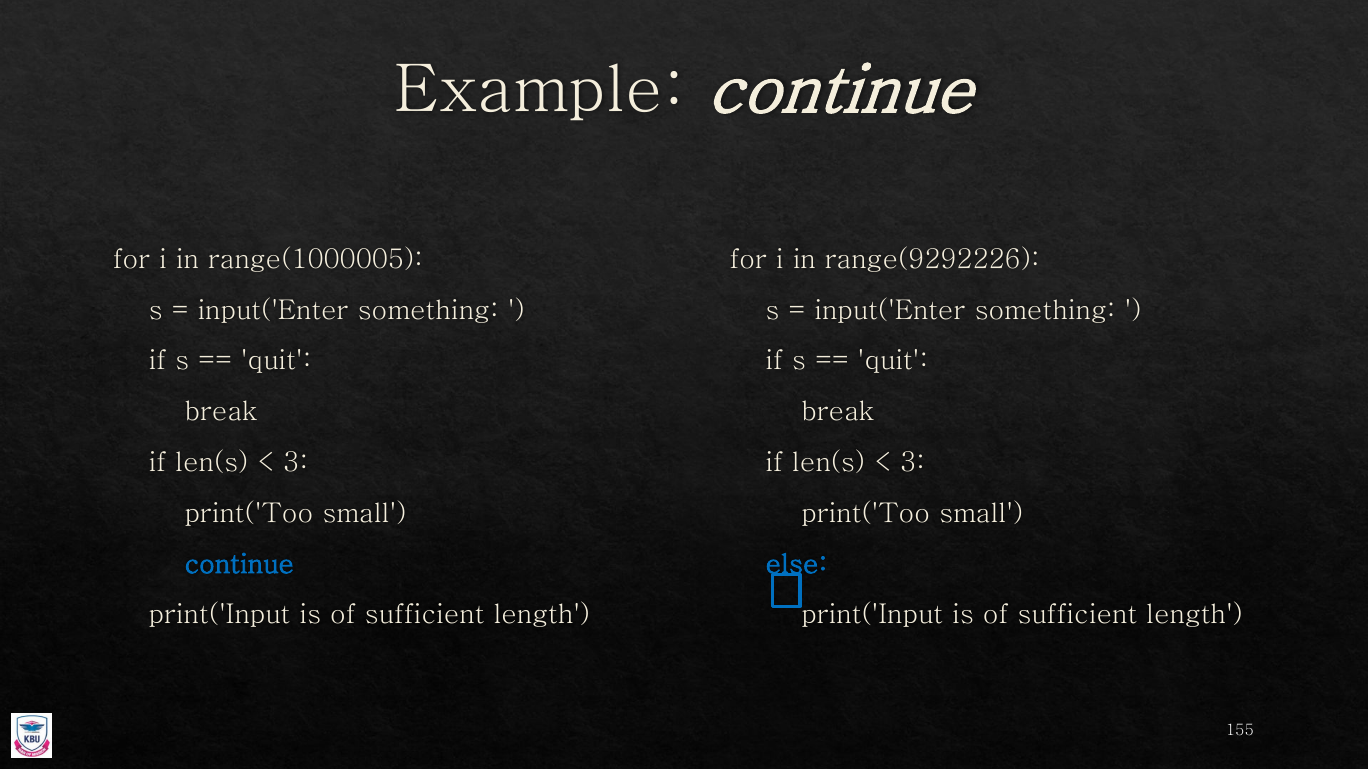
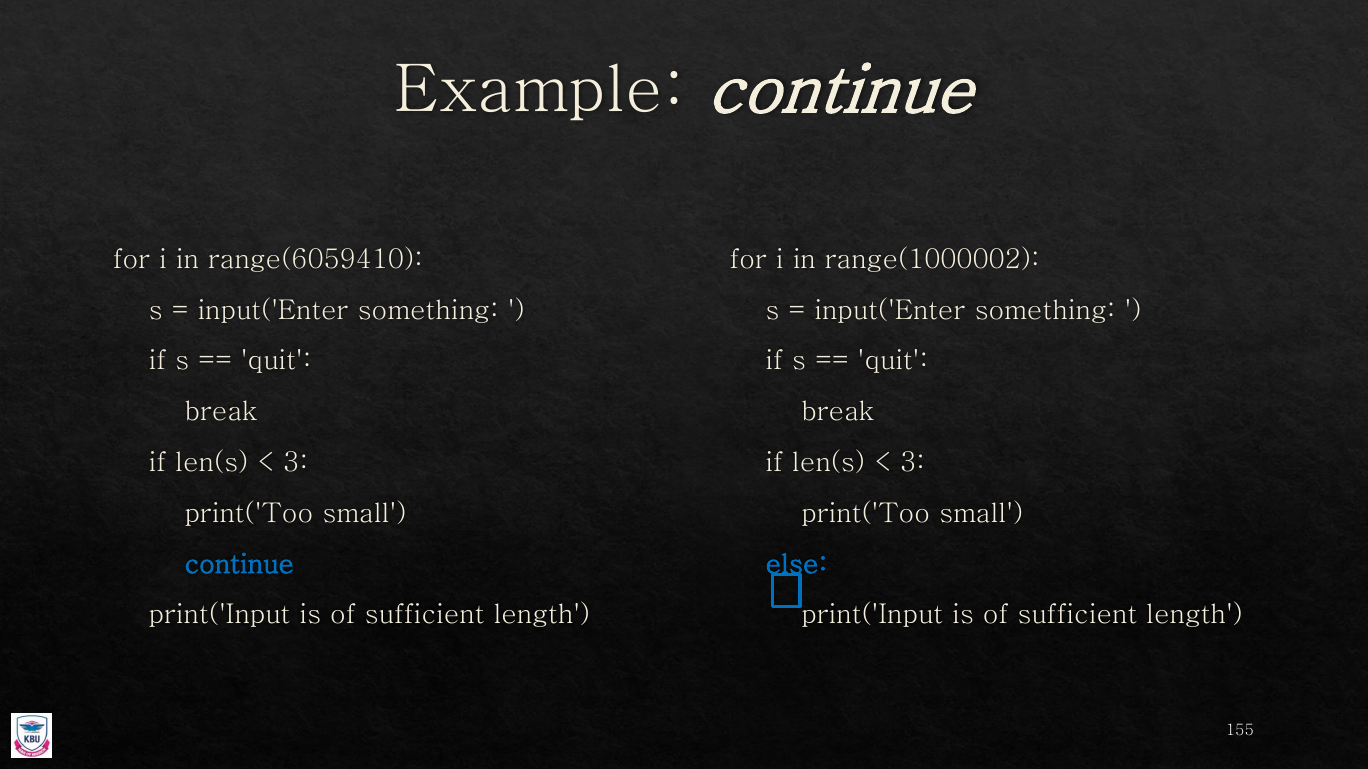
range(1000005: range(1000005 -> range(6059410 (316, 259)
range(9292226: range(9292226 -> range(1000002 (932, 259)
